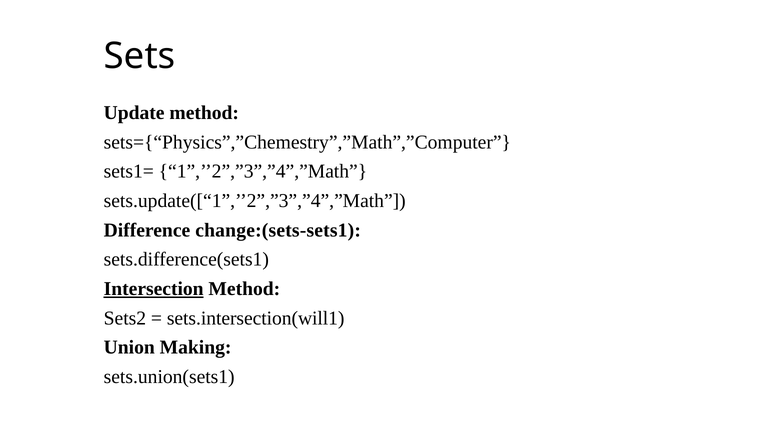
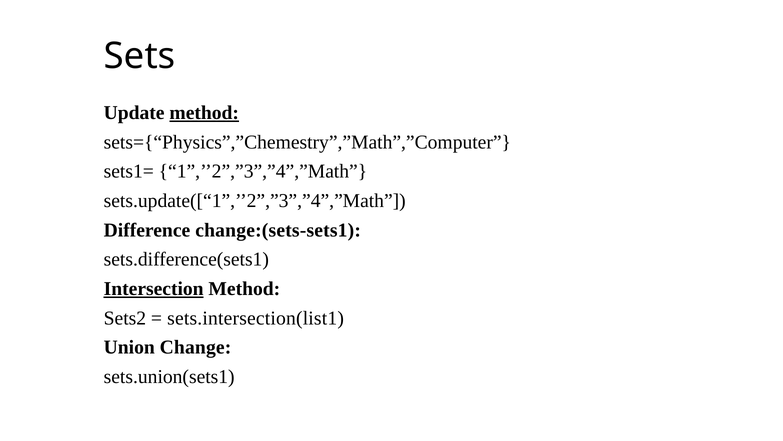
method underline: none -> present (204, 113)
sets.intersection(will1: sets.intersection(will1 -> sets.intersection(list1 (256, 318)
Making: Making -> Change (196, 347)
